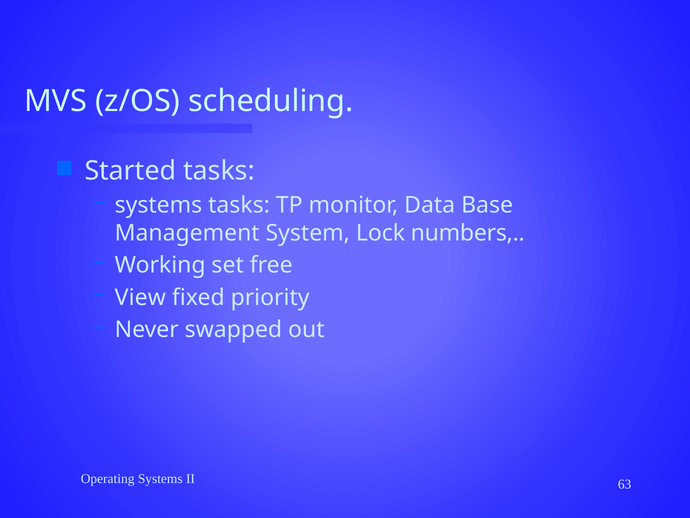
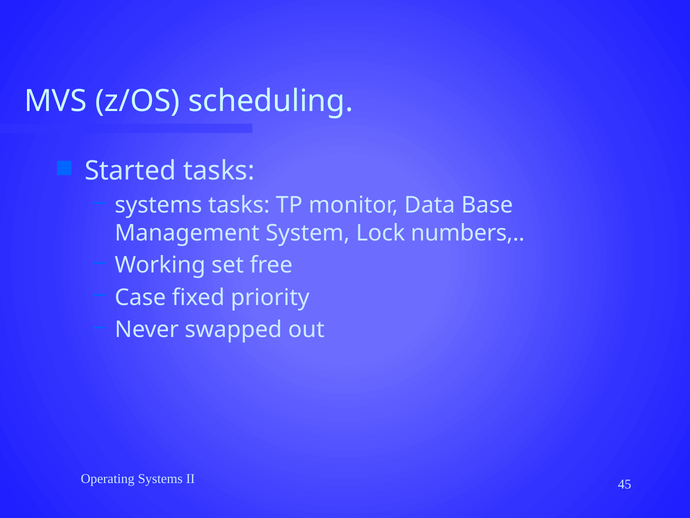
View: View -> Case (140, 297)
63: 63 -> 45 (625, 484)
